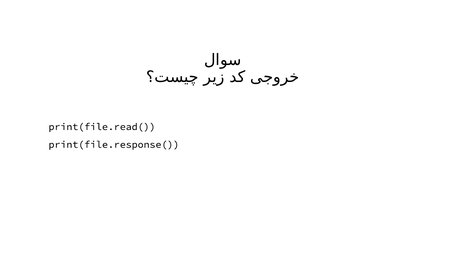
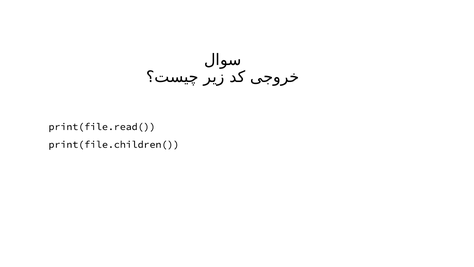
print(file.response(: print(file.response( -> print(file.children( (114, 144)
